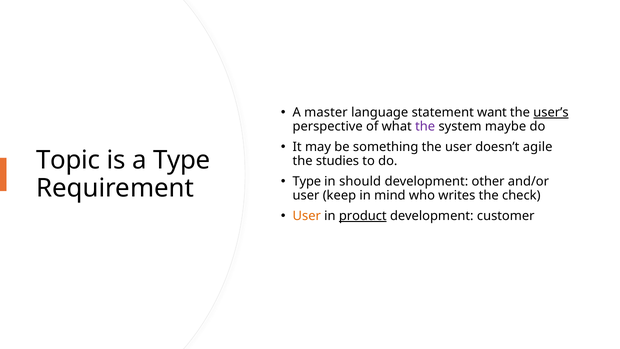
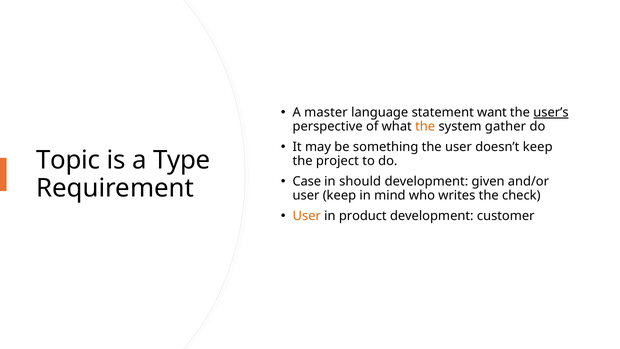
the colour: purple -> orange (425, 126)
maybe: maybe -> gather (506, 126)
doesn’t agile: agile -> keep (538, 147)
studies: studies -> project (337, 161)
Type: Type -> Case (307, 181)
other: other -> given (488, 181)
product underline: present -> none (363, 216)
